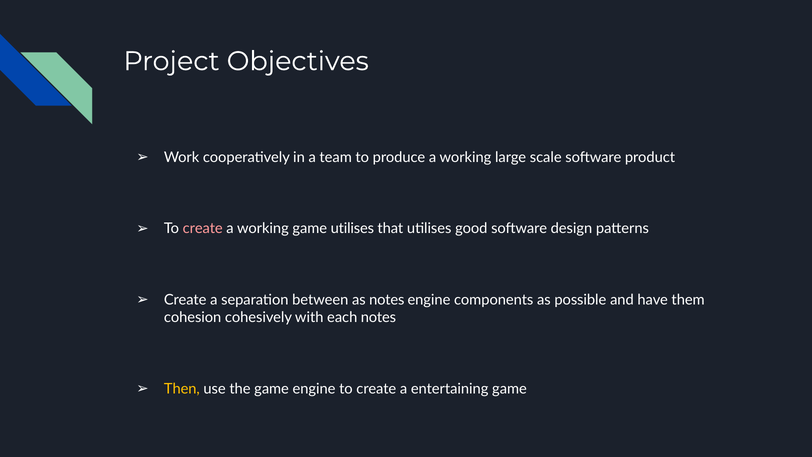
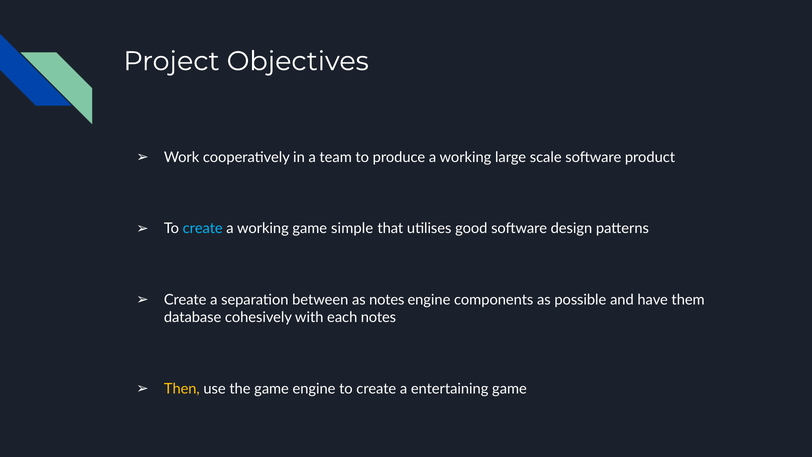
create colour: pink -> light blue (203, 228)
game utilises: utilises -> simple (352, 228)
cohesion: cohesion -> database (193, 317)
